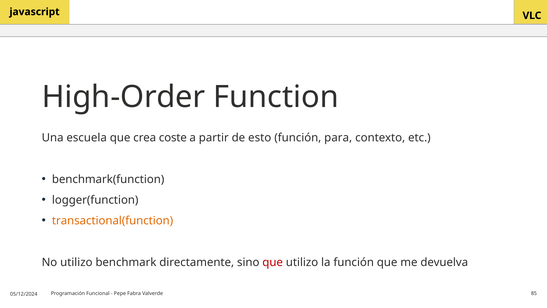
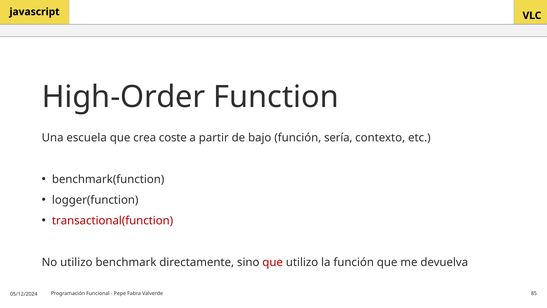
esto: esto -> bajo (260, 138)
para: para -> sería (338, 138)
transactional(function colour: orange -> red (113, 221)
